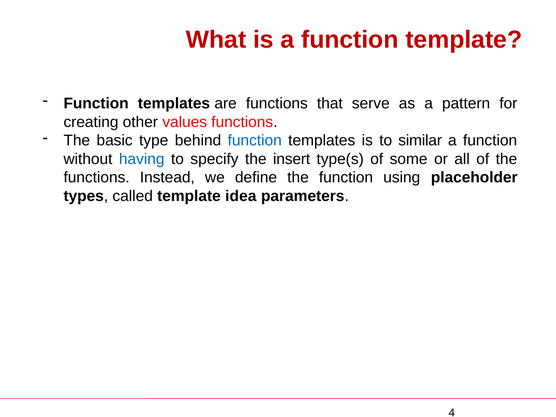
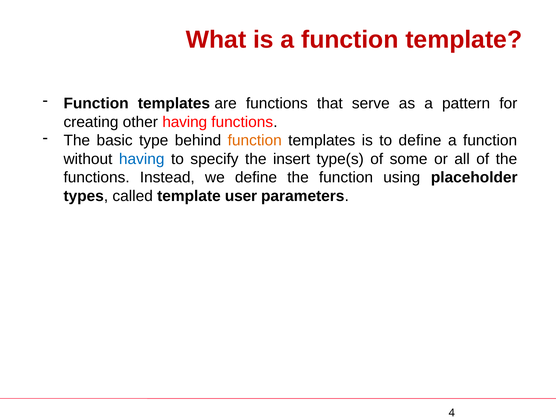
other values: values -> having (185, 122)
function colour: blue -> orange (255, 140)
to similar: similar -> define (420, 140)
idea: idea -> user (241, 196)
